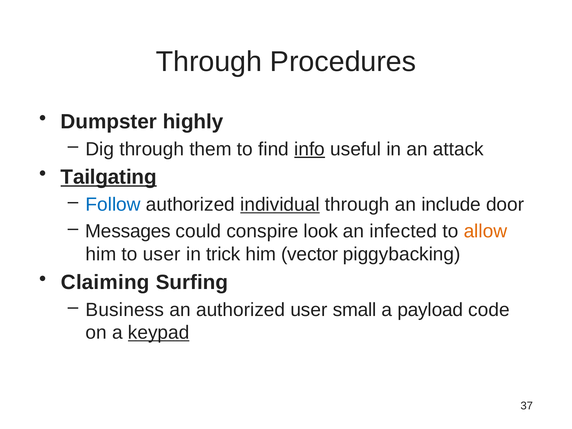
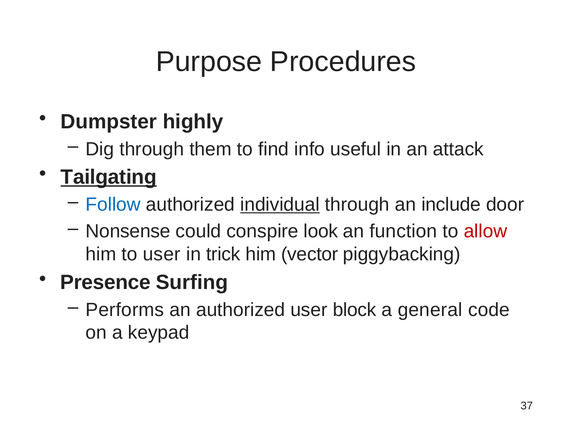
Through: Through -> Purpose (209, 62)
info underline: present -> none (310, 149)
Messages: Messages -> Nonsense (128, 231)
infected: infected -> function (403, 231)
allow colour: orange -> red (485, 231)
Claiming: Claiming -> Presence (105, 282)
Business: Business -> Performs (125, 310)
small: small -> block (355, 310)
payload: payload -> general (430, 310)
keypad underline: present -> none (159, 333)
